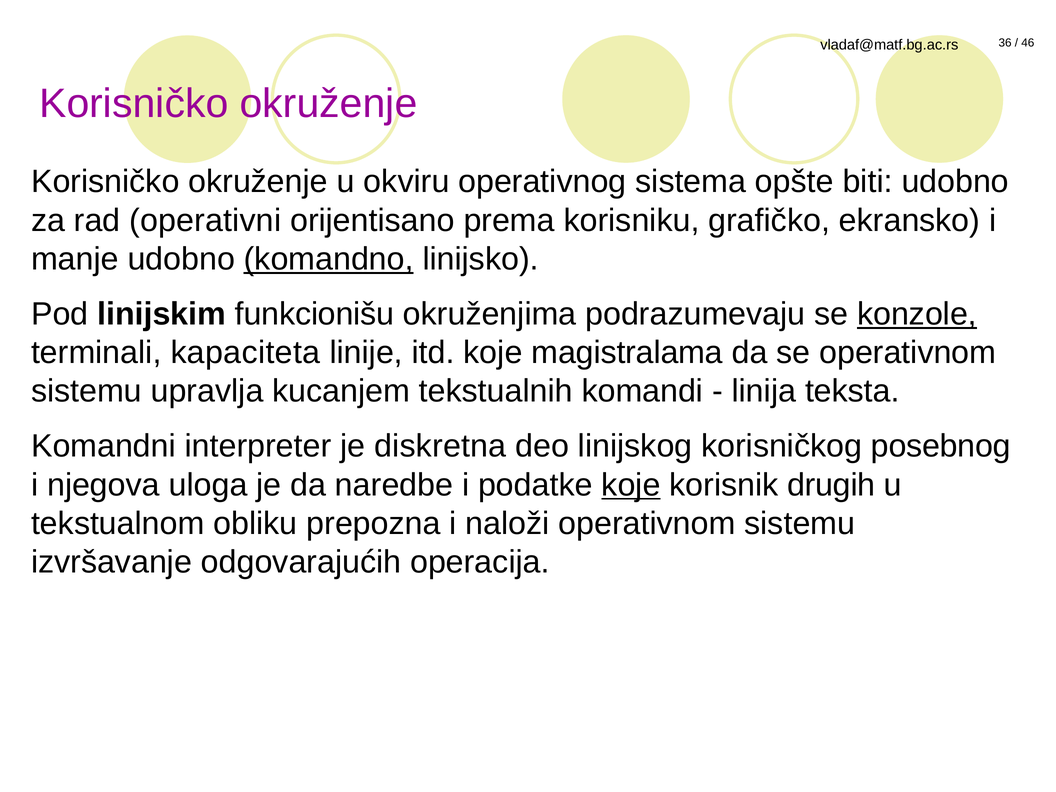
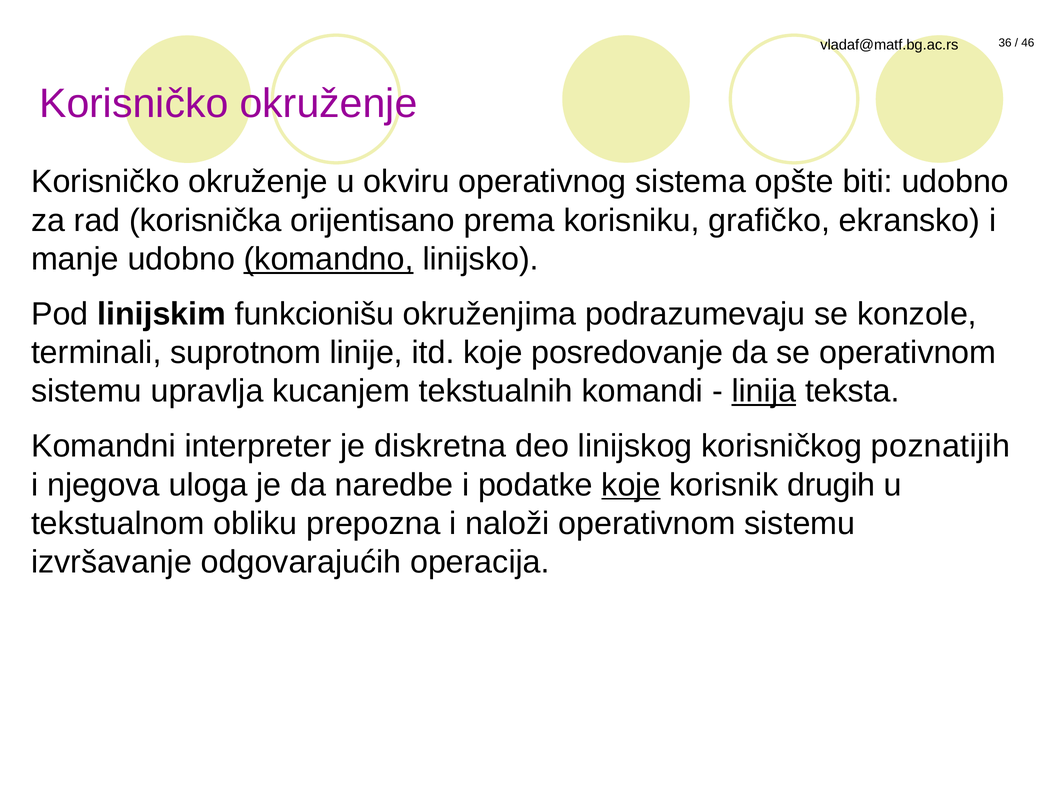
operativni: operativni -> korisnička (205, 220)
konzole underline: present -> none (917, 314)
kapaciteta: kapaciteta -> suprotnom (246, 353)
magistralama: magistralama -> posredovanje (627, 353)
linija underline: none -> present (764, 391)
posebnog: posebnog -> poznatijih (941, 446)
